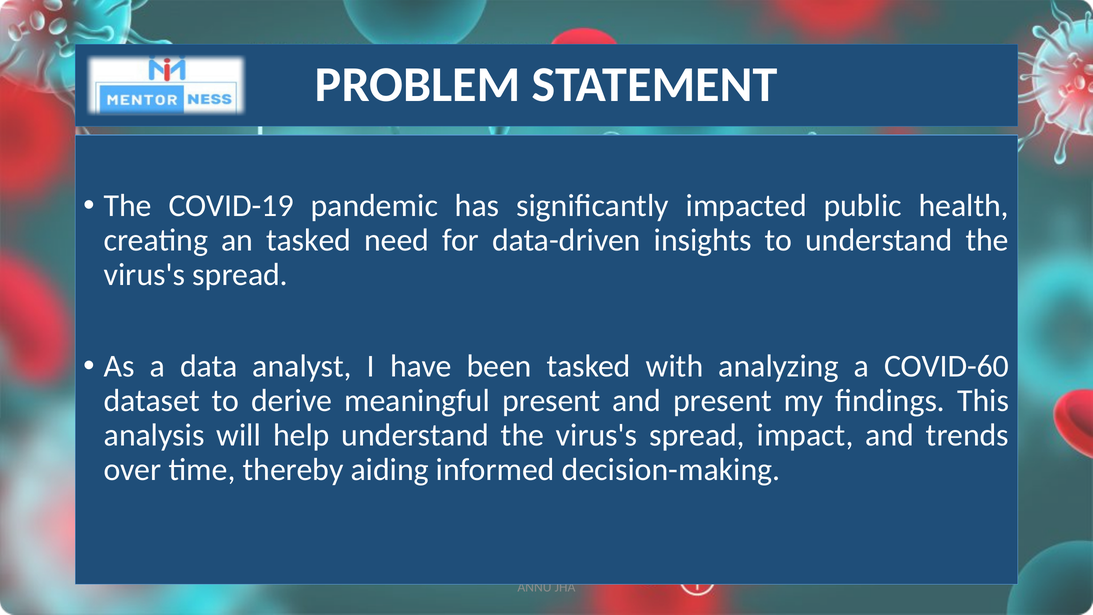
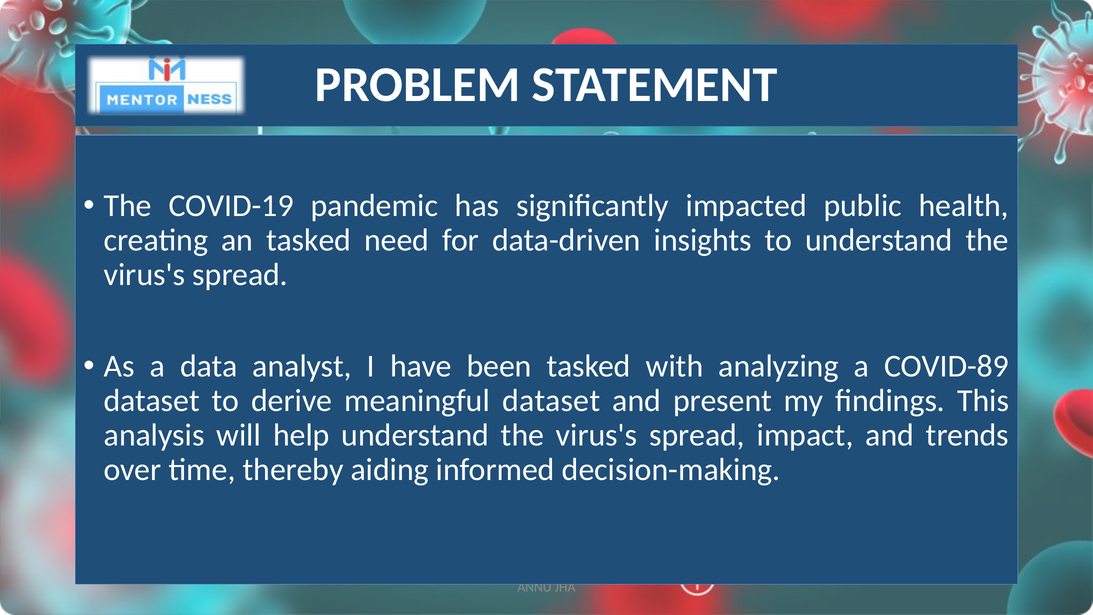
COVID-60: COVID-60 -> COVID-89 (947, 366)
meaningful present: present -> dataset (551, 401)
